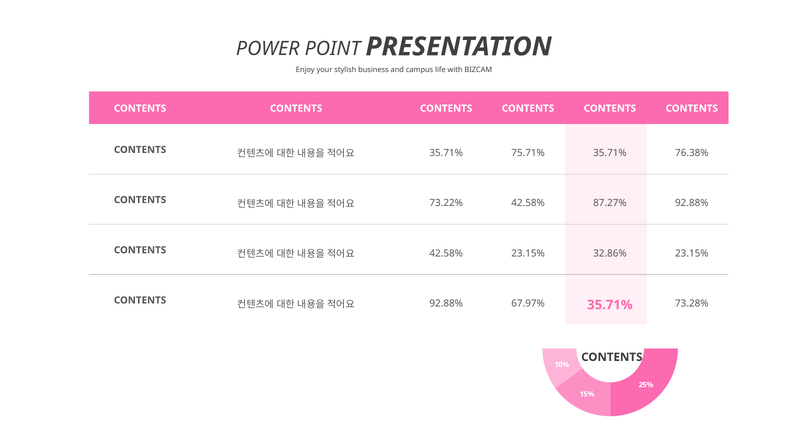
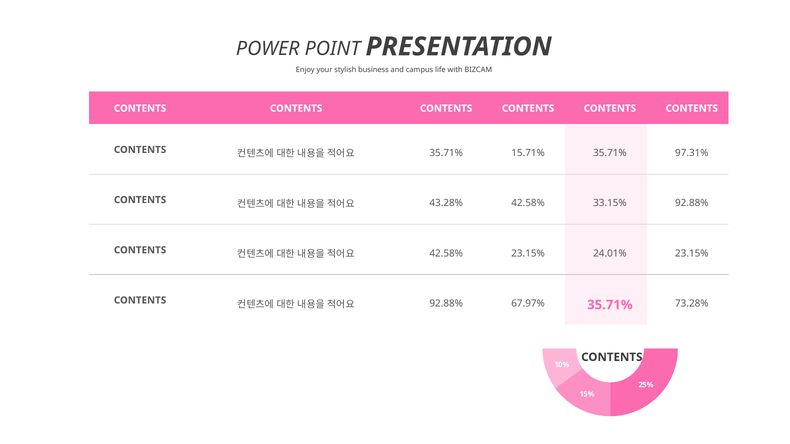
75.71%: 75.71% -> 15.71% (528, 153)
76.38%: 76.38% -> 97.31% (692, 153)
73.22%: 73.22% -> 43.28% (446, 203)
87.27%: 87.27% -> 33.15% (610, 203)
32.86%: 32.86% -> 24.01% (610, 254)
